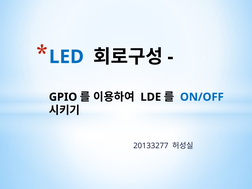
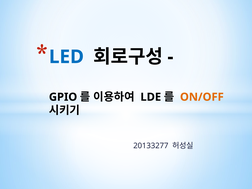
ON/OFF colour: blue -> orange (202, 97)
